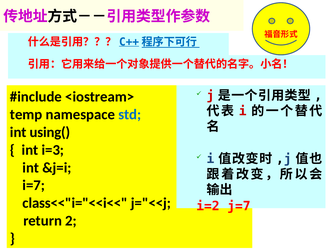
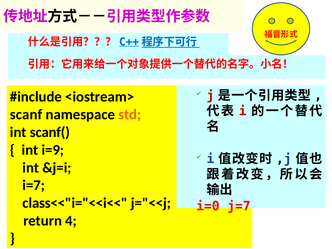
temp: temp -> scanf (26, 115)
std colour: blue -> orange (130, 115)
using(: using( -> scanf( (50, 132)
i=3: i=3 -> i=9 (53, 150)
i=2: i=2 -> i=0 (208, 206)
2: 2 -> 4 (71, 221)
